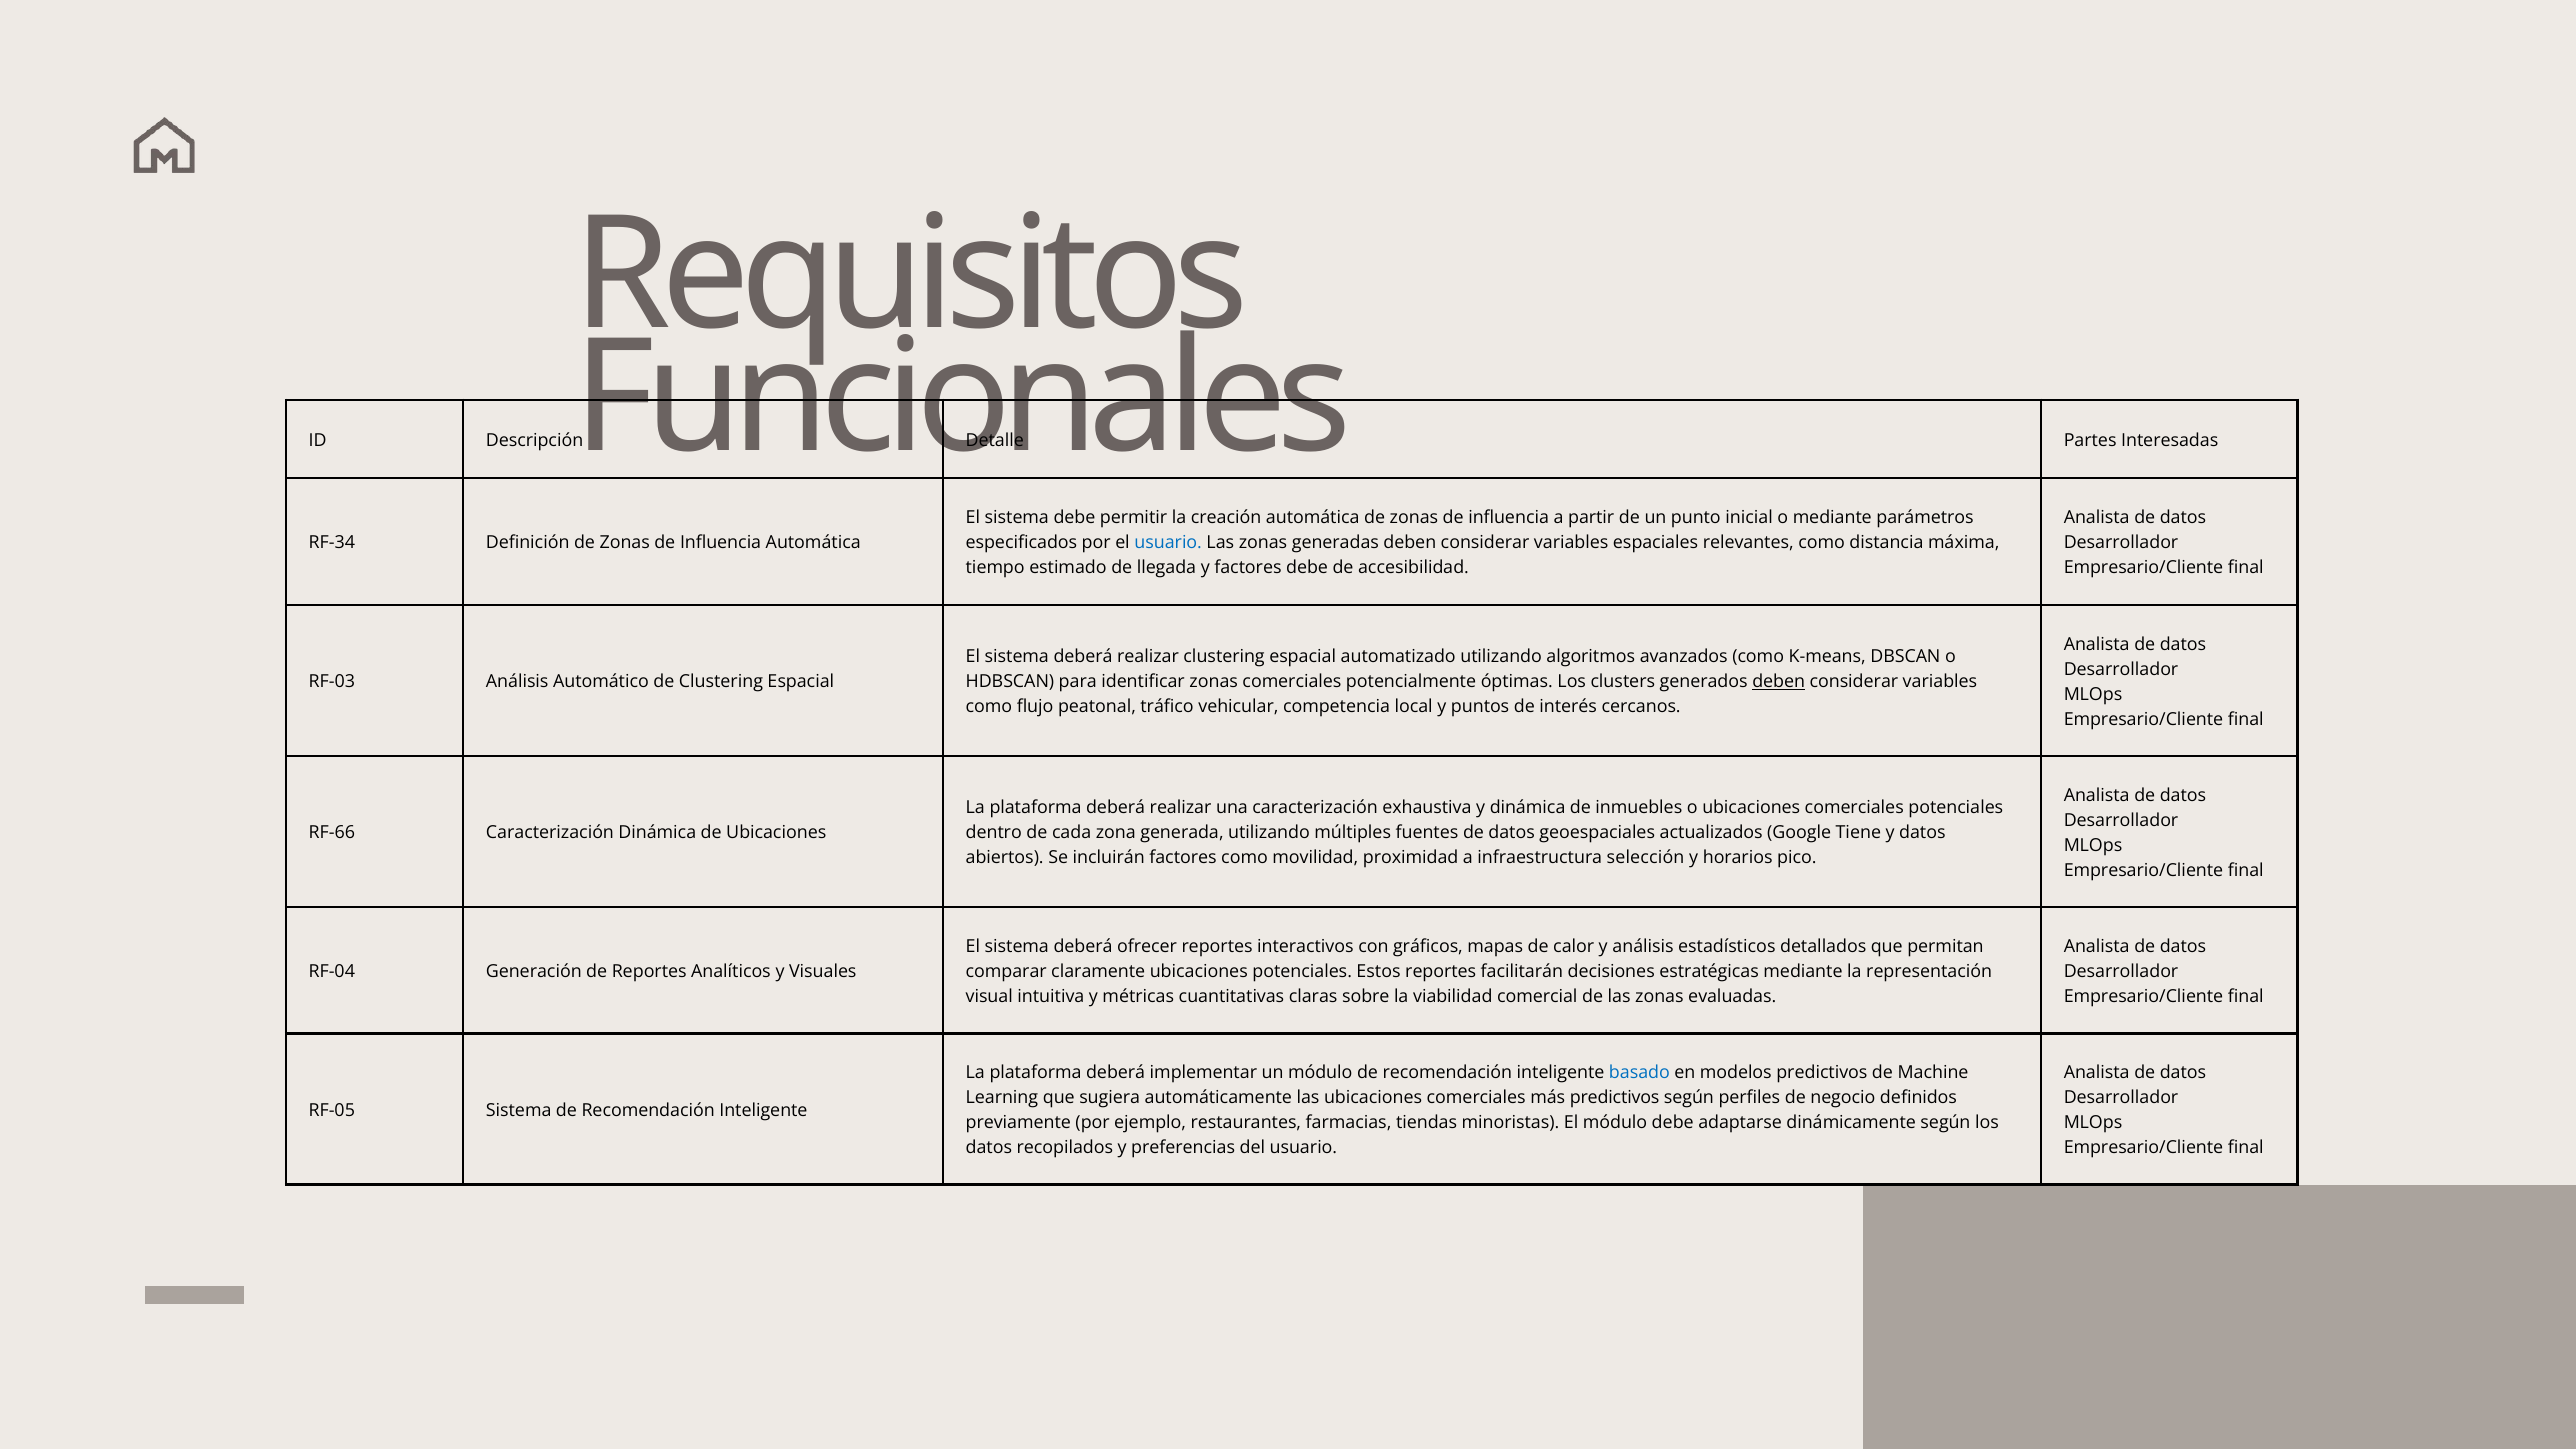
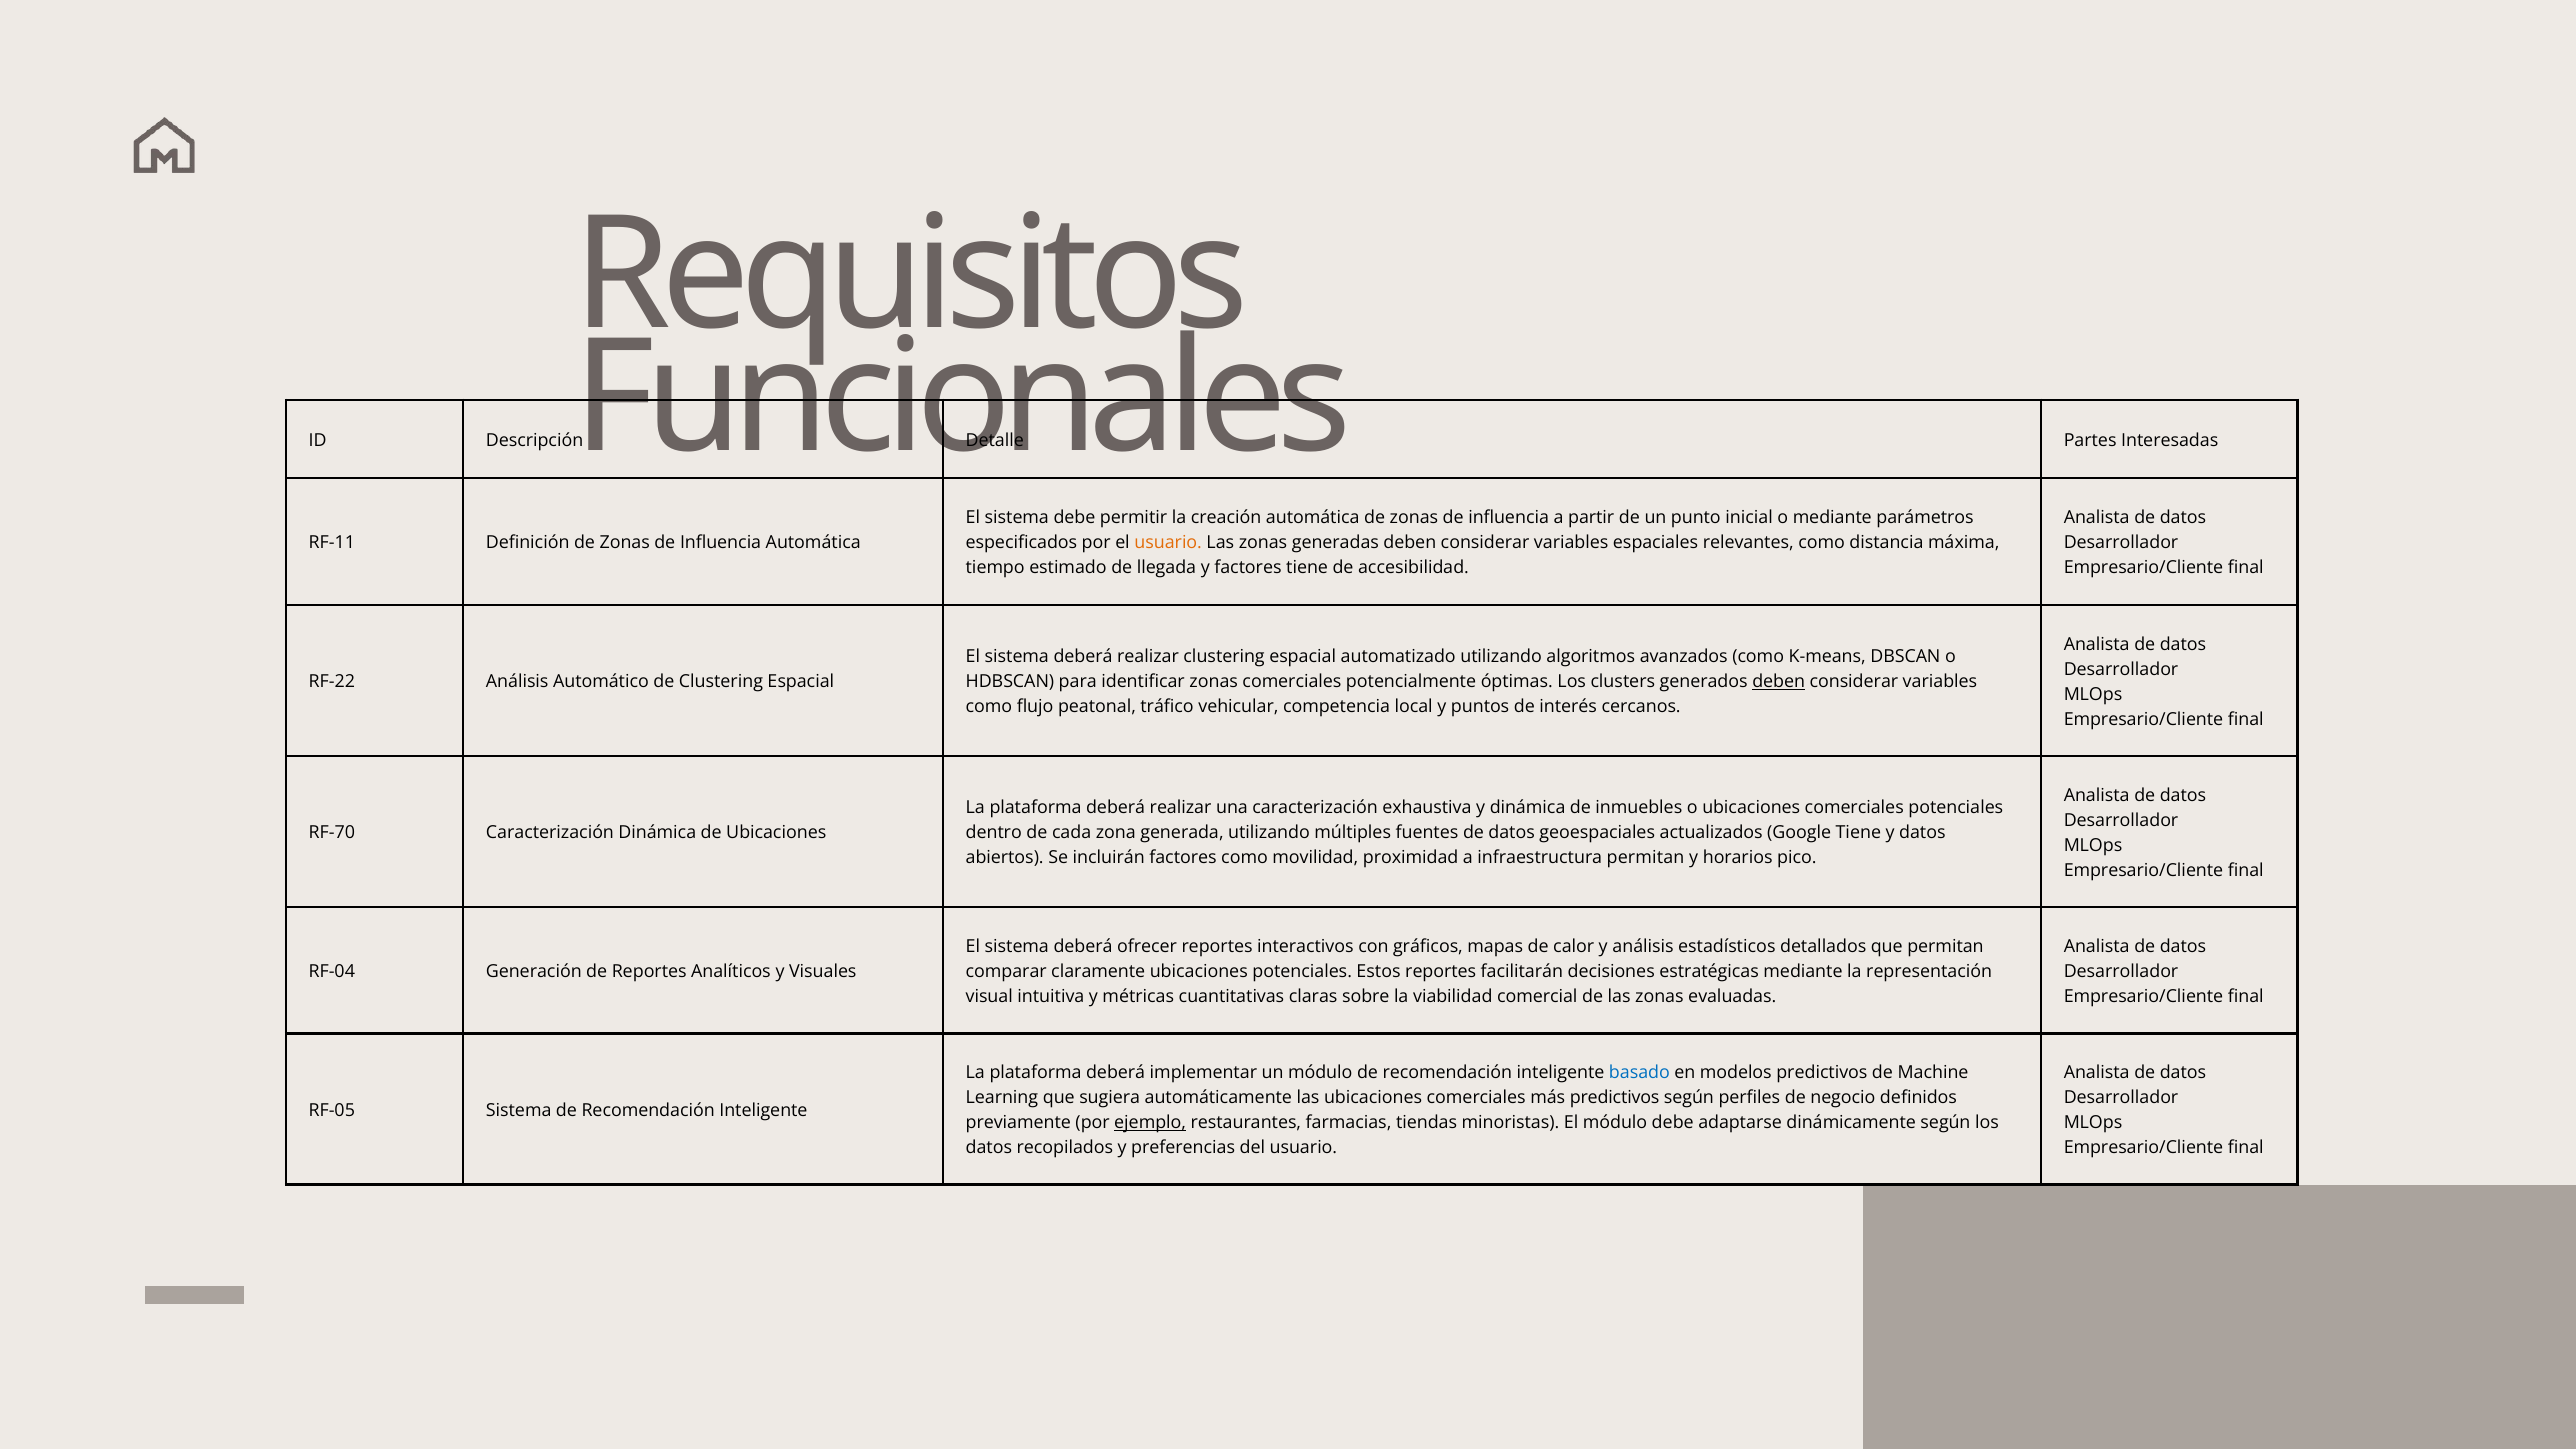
RF-34: RF-34 -> RF-11 (332, 543)
usuario colour: blue -> orange (1168, 543)
factores debe: debe -> tiene (1307, 568)
RF-03: RF-03 -> RF-22 (332, 682)
RF-66: RF-66 -> RF-70 (332, 833)
infraestructura selección: selección -> permitan (1646, 858)
ejemplo underline: none -> present (1150, 1123)
